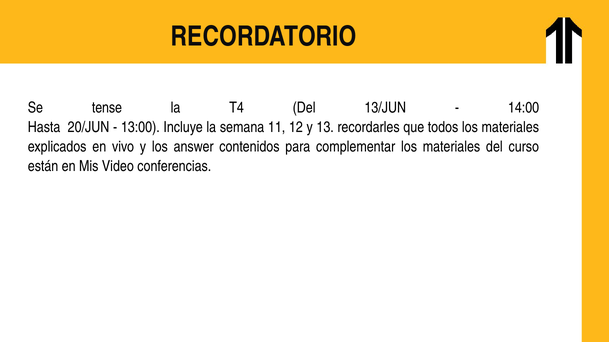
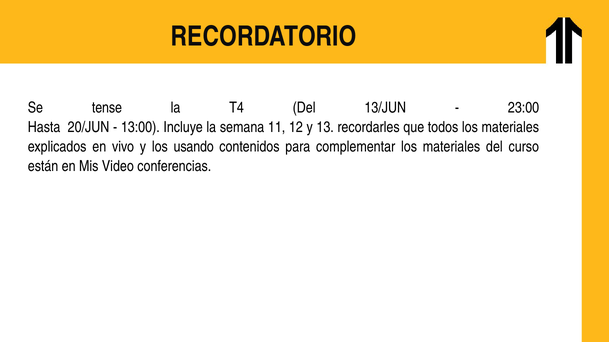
14:00: 14:00 -> 23:00 (524, 108)
answer: answer -> usando (194, 147)
